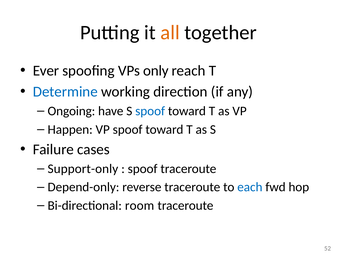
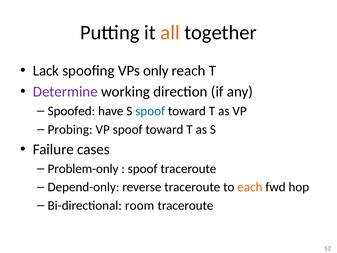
Ever: Ever -> Lack (46, 71)
Determine colour: blue -> purple (65, 92)
Ongoing: Ongoing -> Spoofed (71, 111)
Happen: Happen -> Probing (70, 129)
Support-only: Support-only -> Problem-only (83, 169)
each colour: blue -> orange (250, 187)
